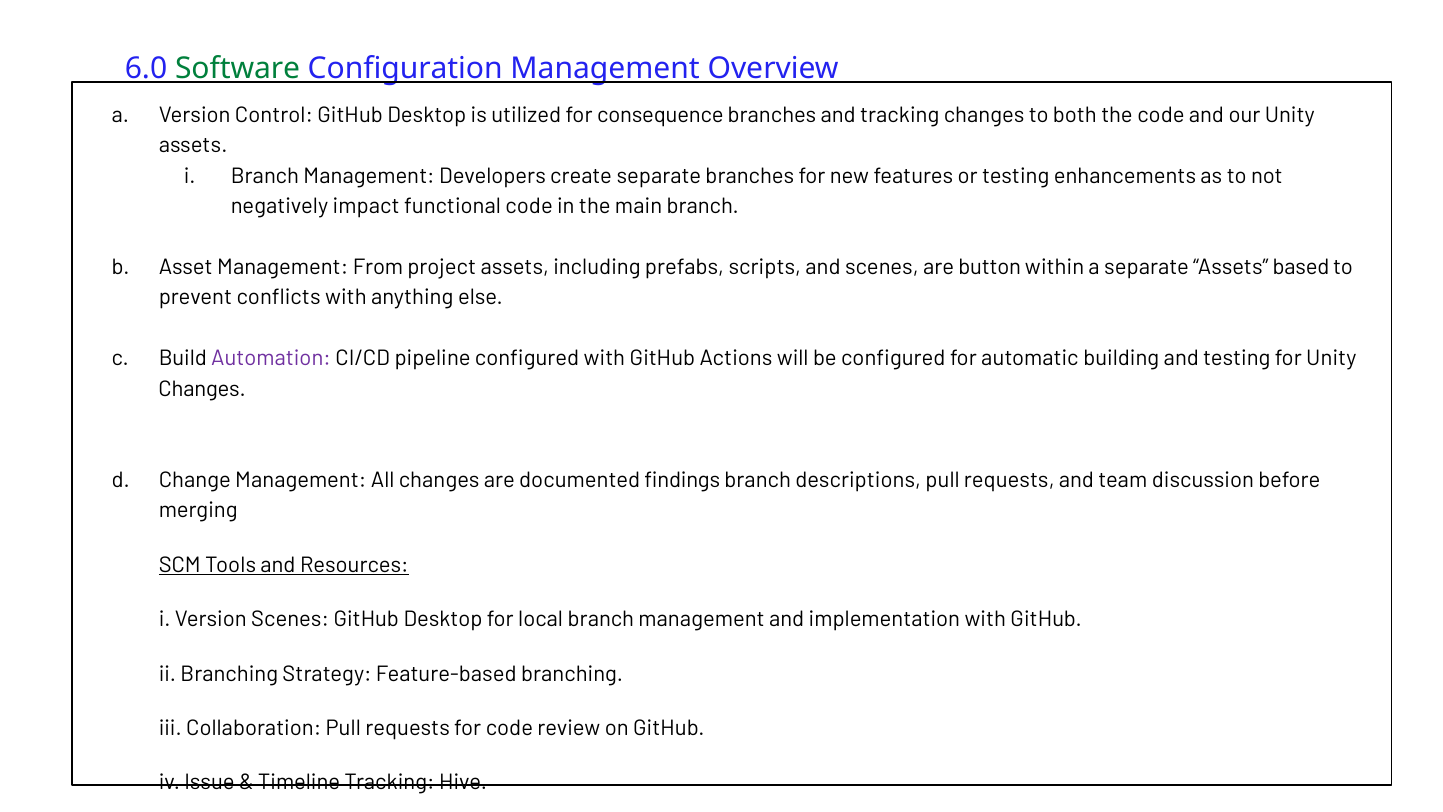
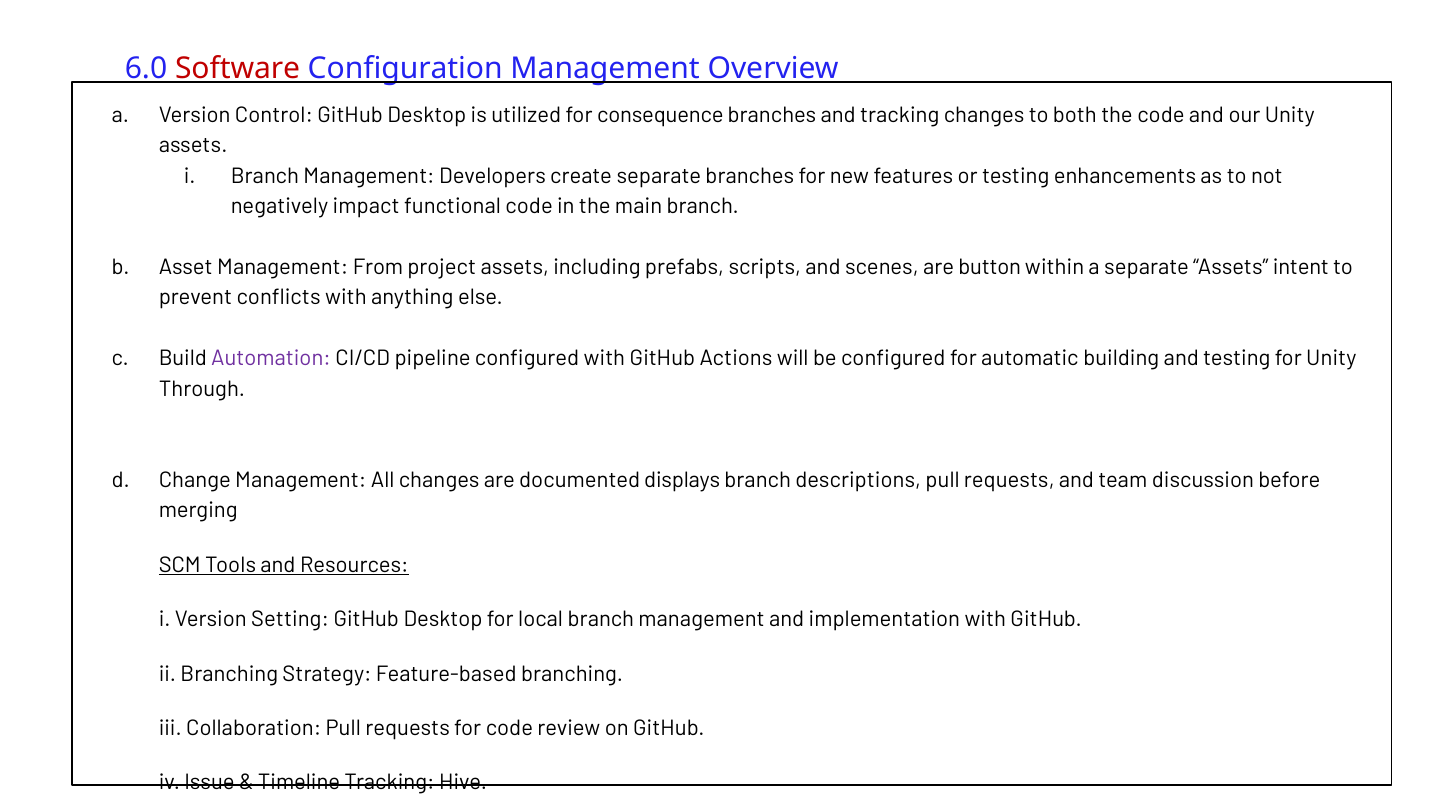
Software colour: green -> red (238, 68)
based: based -> intent (1301, 267)
Changes: Changes -> Through (202, 389)
findings: findings -> displays (682, 480)
Version Scenes: Scenes -> Setting (290, 619)
